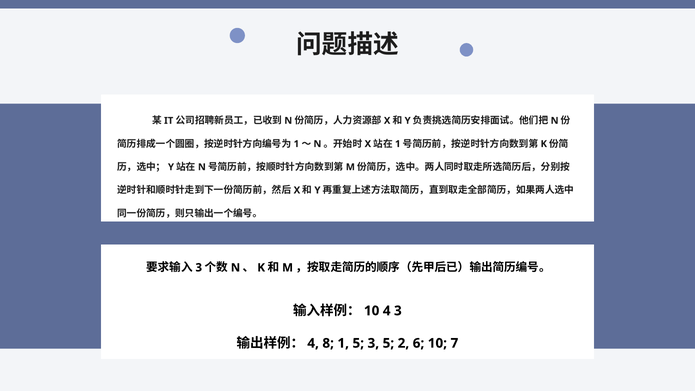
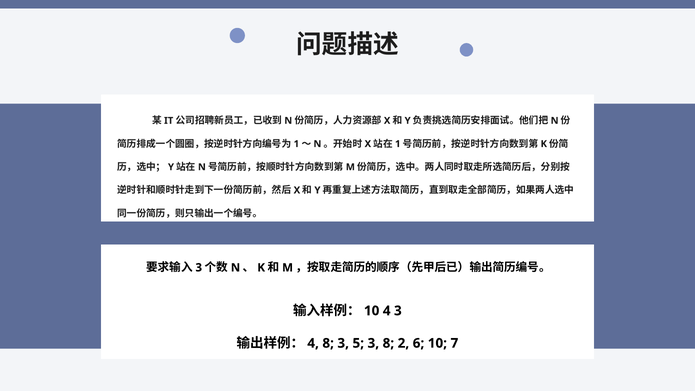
8 1: 1 -> 3 (343, 343)
3 5: 5 -> 8 (388, 343)
